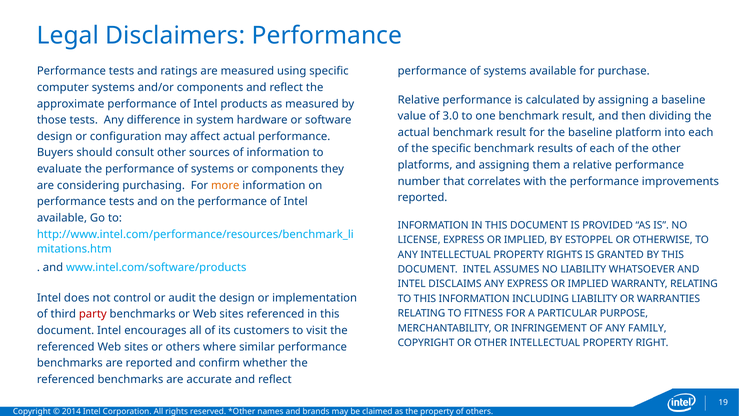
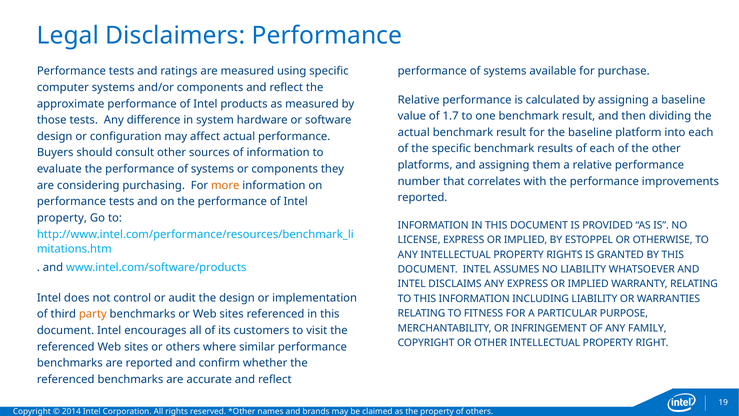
3.0: 3.0 -> 1.7 (451, 116)
available: available -> property (62, 218)
party colour: red -> orange (93, 314)
